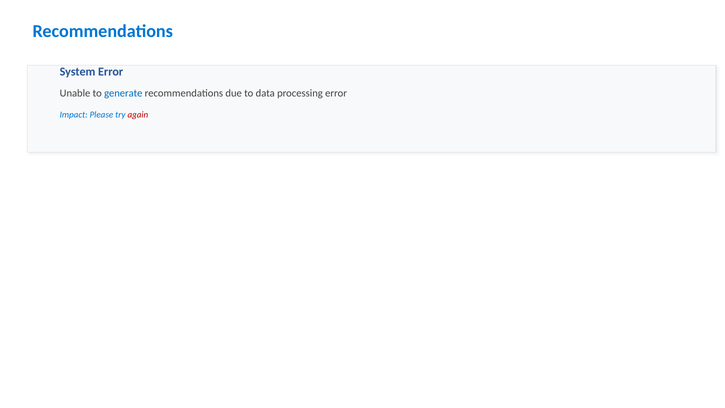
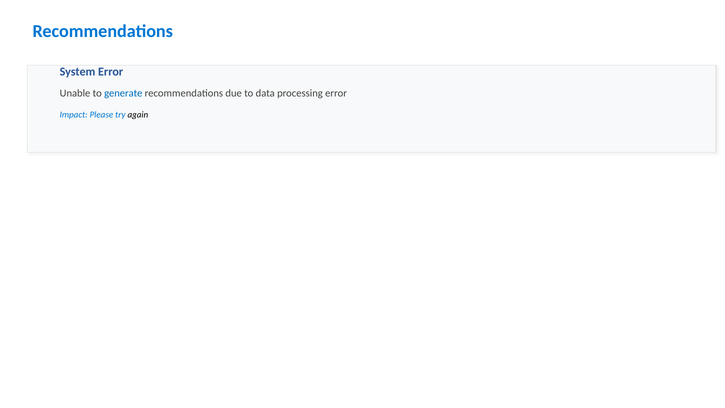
again colour: red -> black (138, 115)
